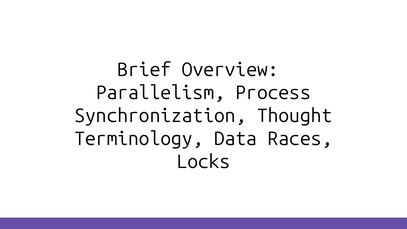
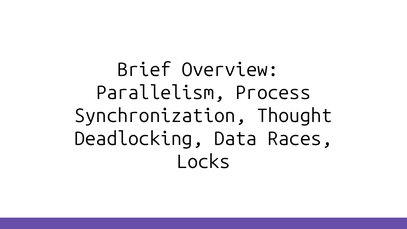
Terminology: Terminology -> Deadlocking (139, 139)
